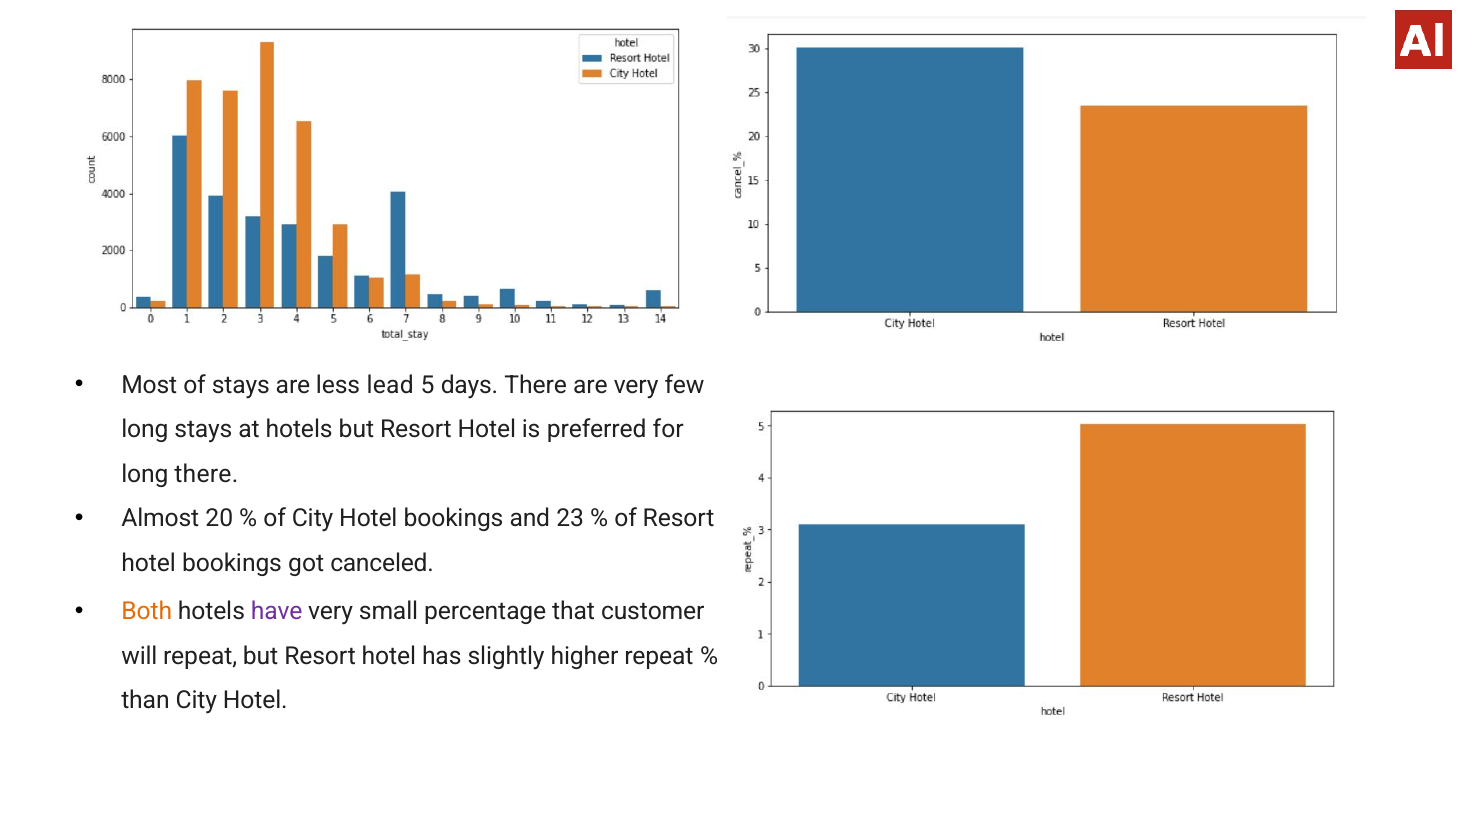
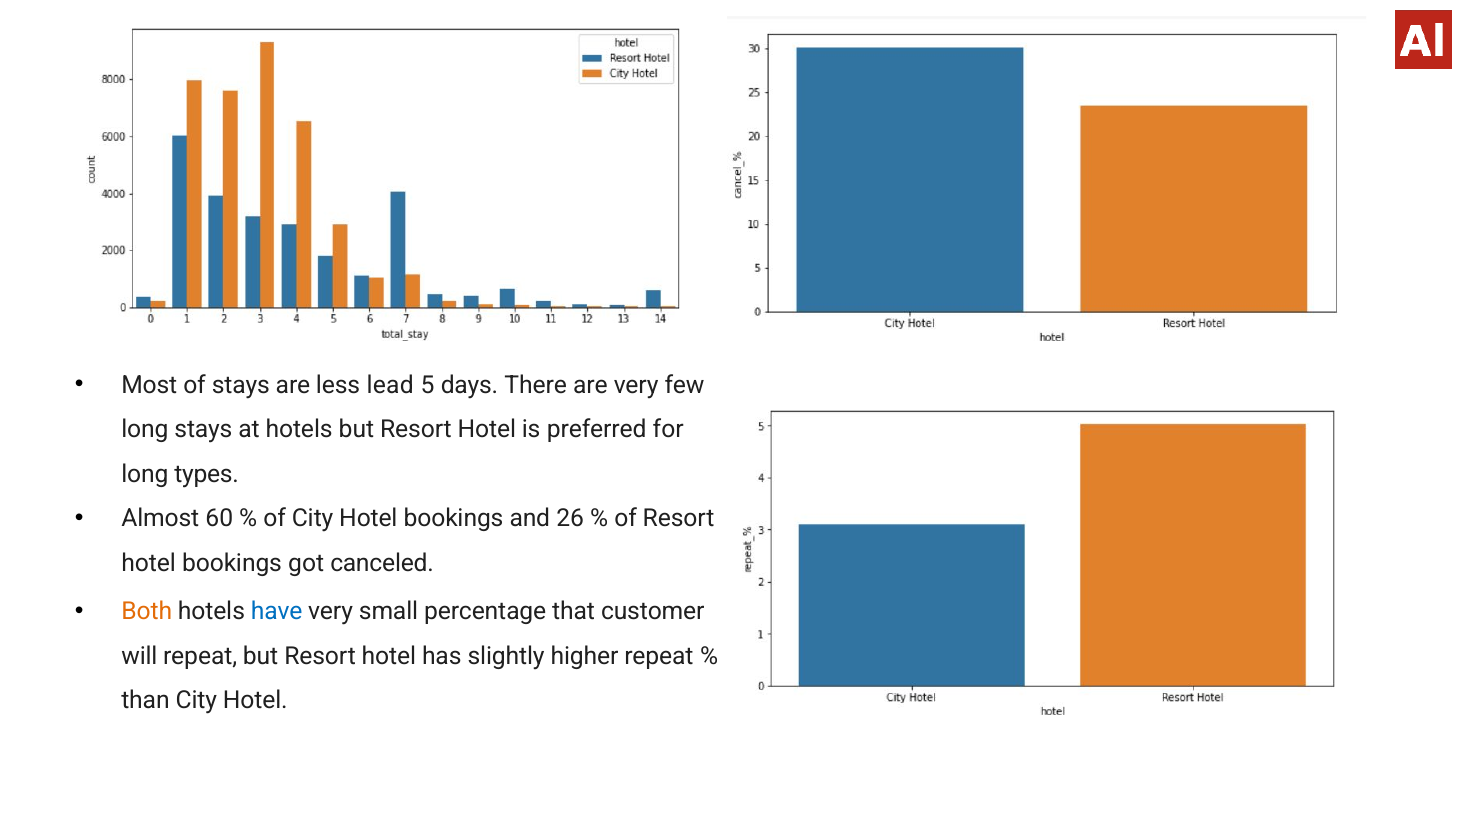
long there: there -> types (207, 474)
20: 20 -> 60 (219, 519)
23: 23 -> 26 (570, 519)
have colour: purple -> blue (277, 612)
